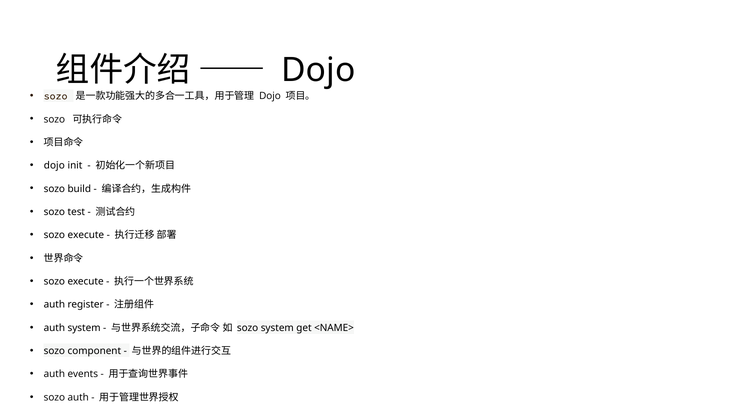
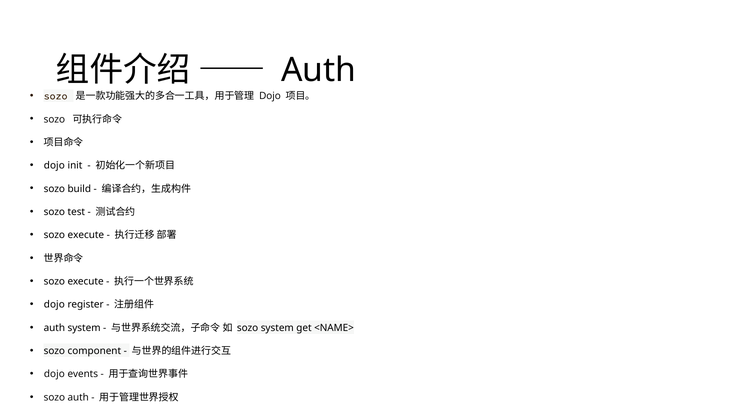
Dojo: Dojo -> Auth (319, 70)
auth: auth -> dojo (54, 305)
auth: auth -> dojo (54, 374)
